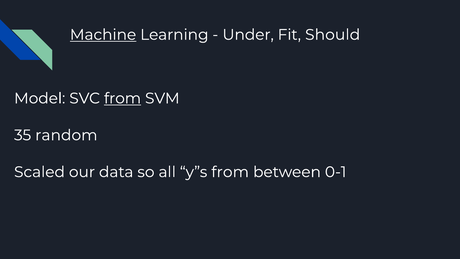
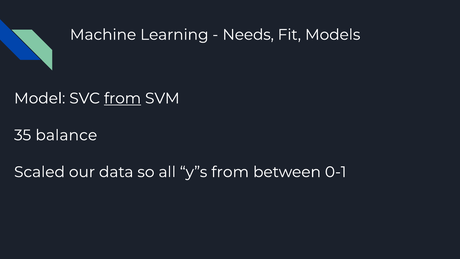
Machine underline: present -> none (103, 35)
Under: Under -> Needs (248, 35)
Should: Should -> Models (333, 35)
random: random -> balance (66, 135)
